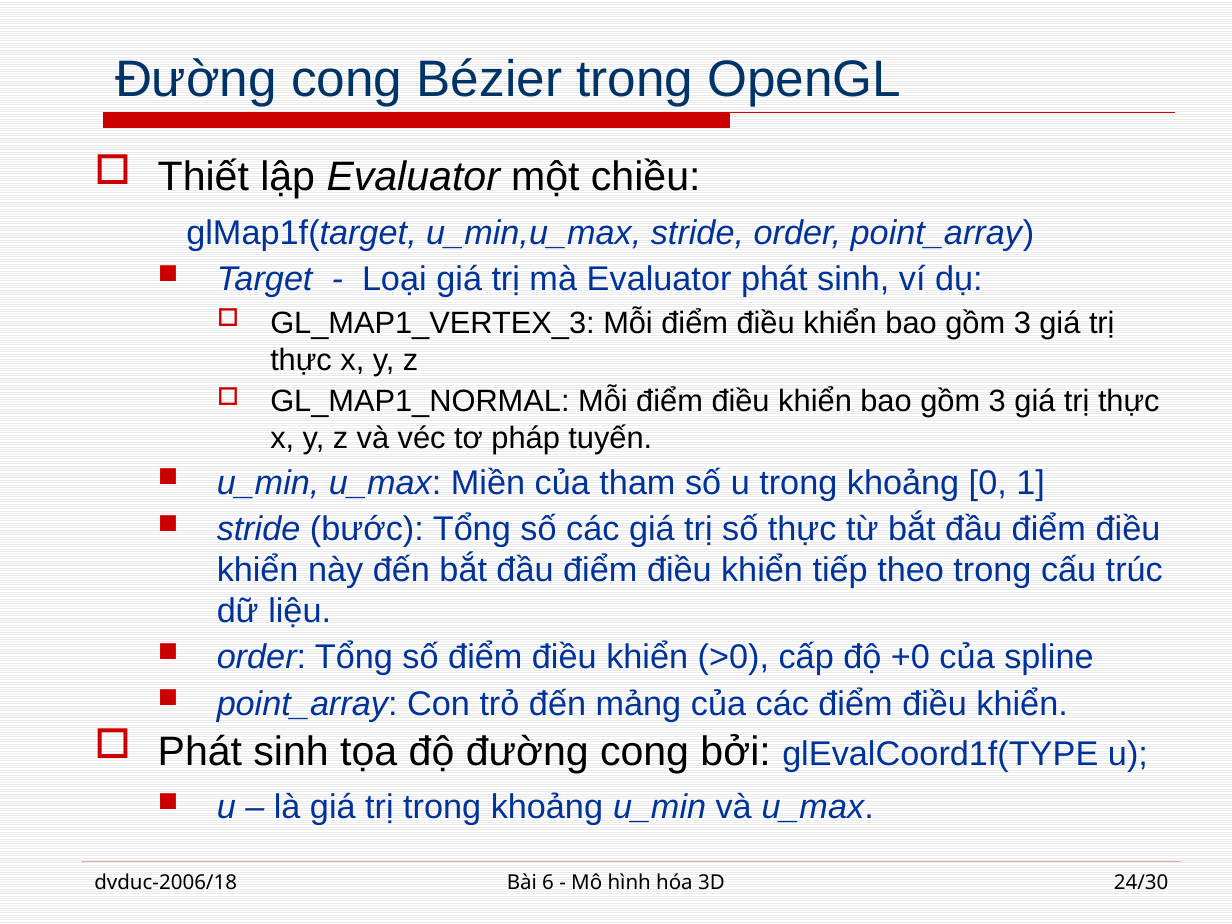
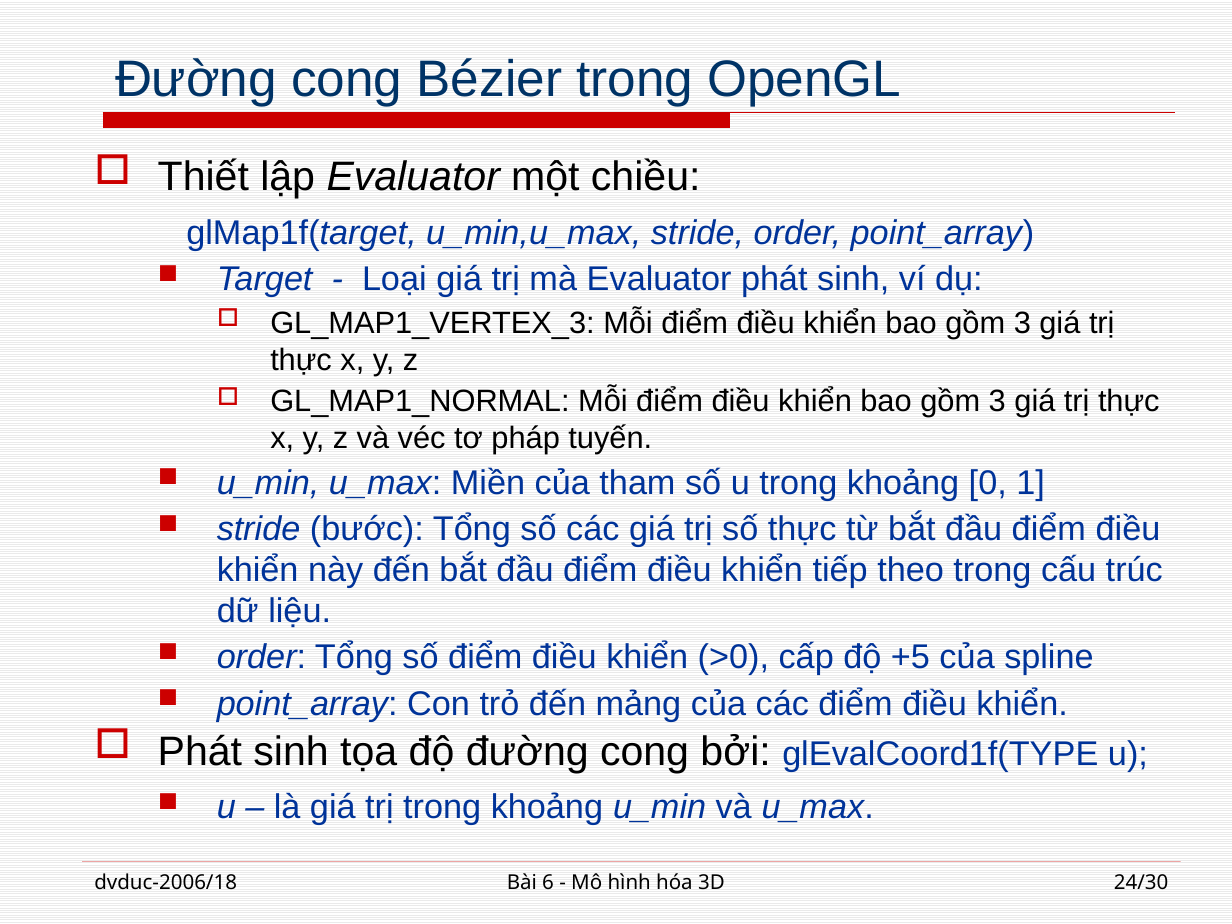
+0: +0 -> +5 (910, 658)
